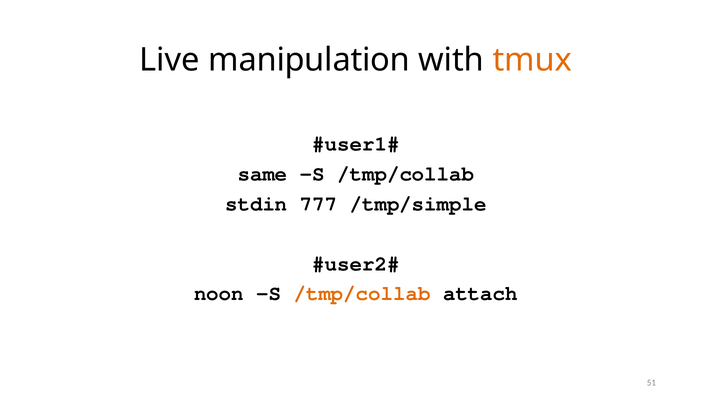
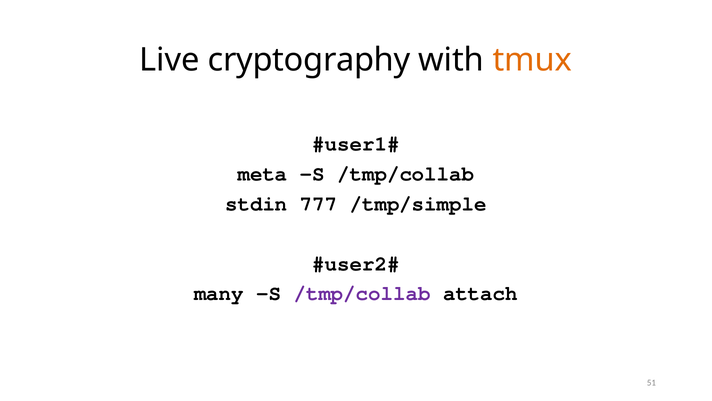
manipulation: manipulation -> cryptography (309, 60)
same: same -> meta (263, 174)
noon: noon -> many (219, 293)
/tmp/collab colour: orange -> purple (362, 293)
